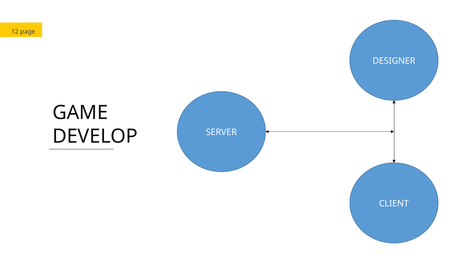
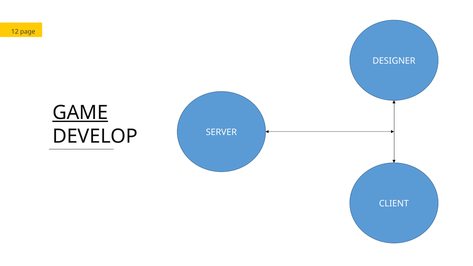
GAME underline: none -> present (80, 113)
